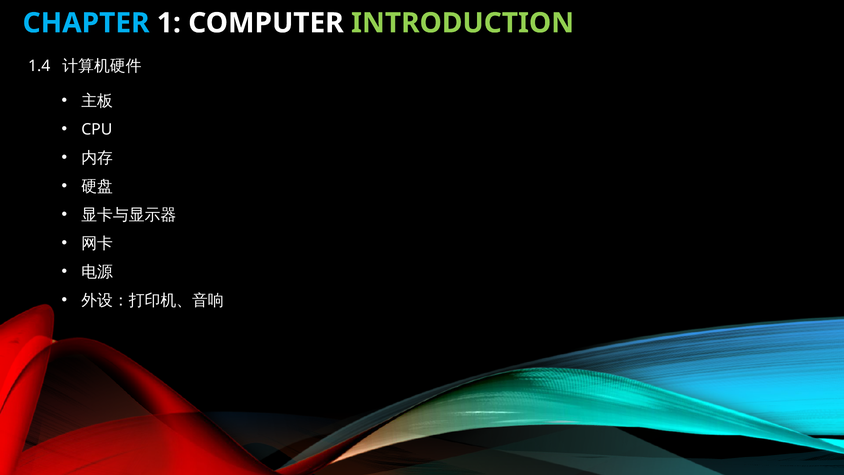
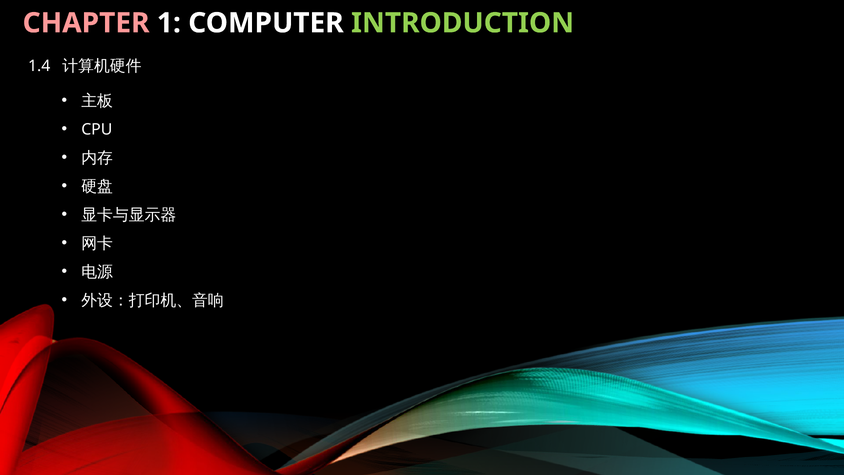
CHAPTER colour: light blue -> pink (86, 23)
